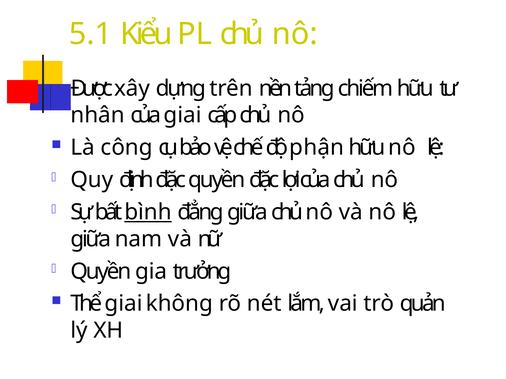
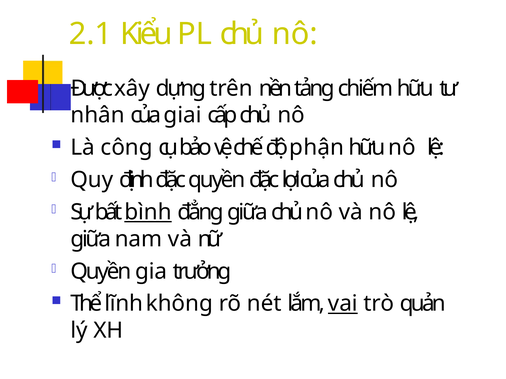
5.1: 5.1 -> 2.1 (91, 34)
Thể giai: giai -> lĩnh (124, 304)
vai underline: none -> present (343, 304)
